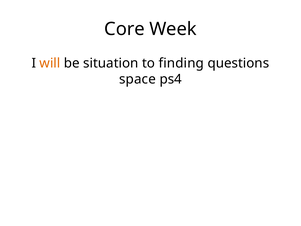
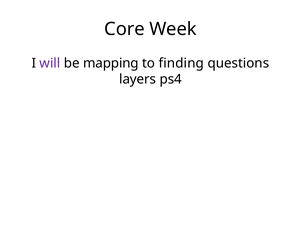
will colour: orange -> purple (50, 63)
situation: situation -> mapping (111, 63)
space: space -> layers (138, 79)
